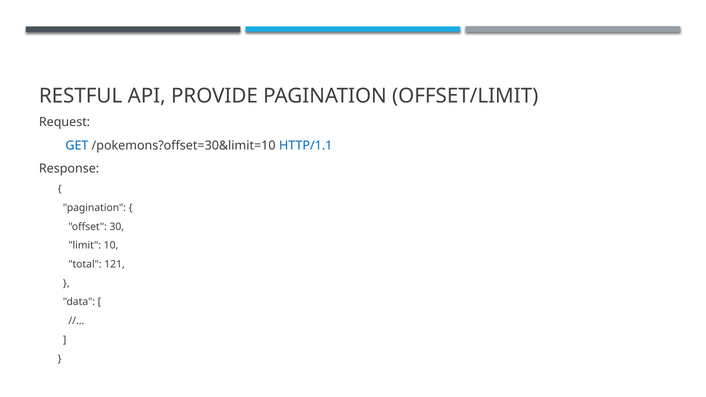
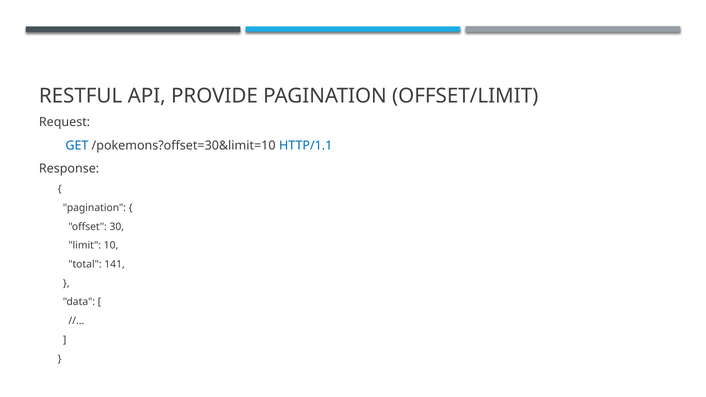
121: 121 -> 141 (115, 264)
